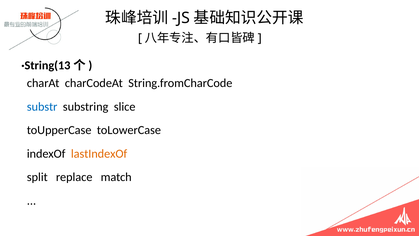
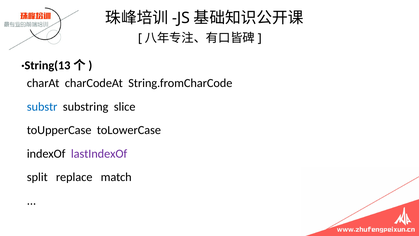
lastIndexOf colour: orange -> purple (99, 153)
